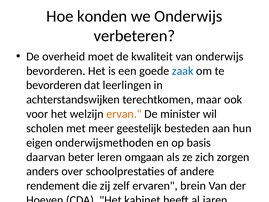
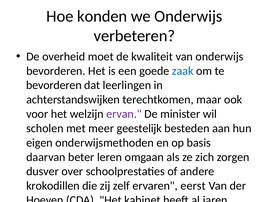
ervan colour: orange -> purple (124, 114)
anders: anders -> dusver (43, 171)
rendement: rendement -> krokodillen (53, 186)
brein: brein -> eerst (193, 186)
